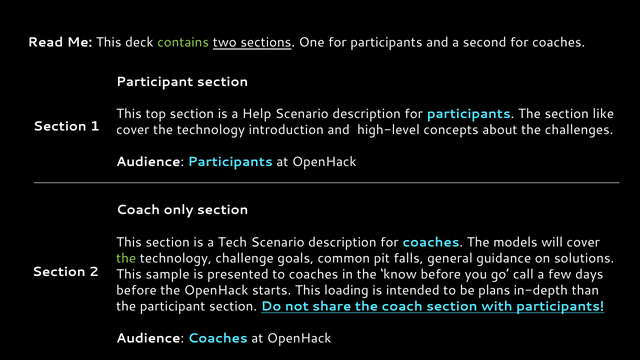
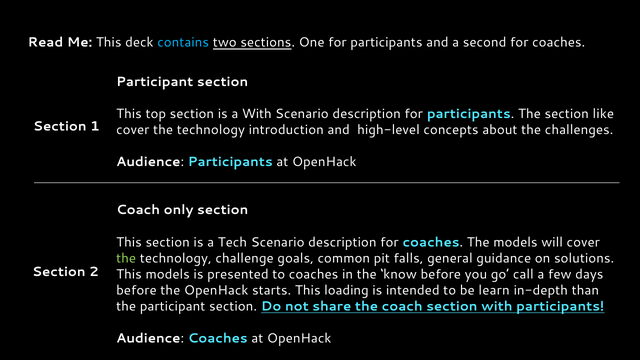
contains colour: light green -> light blue (183, 42)
a Help: Help -> With (257, 114)
This sample: sample -> models (168, 274)
plans: plans -> learn (494, 290)
